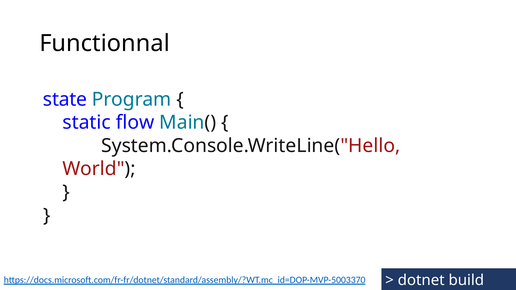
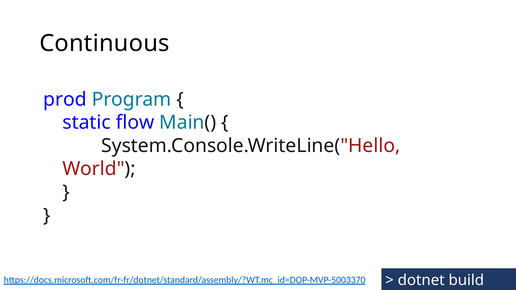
Functionnal: Functionnal -> Continuous (104, 43)
state: state -> prod (65, 99)
